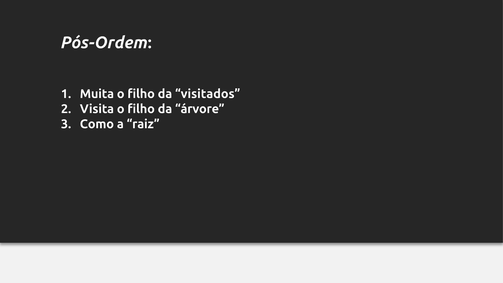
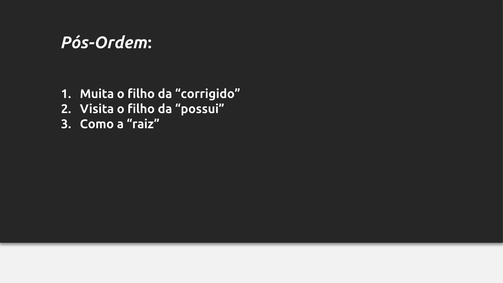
visitados: visitados -> corrigido (208, 94)
árvore: árvore -> possui (200, 109)
